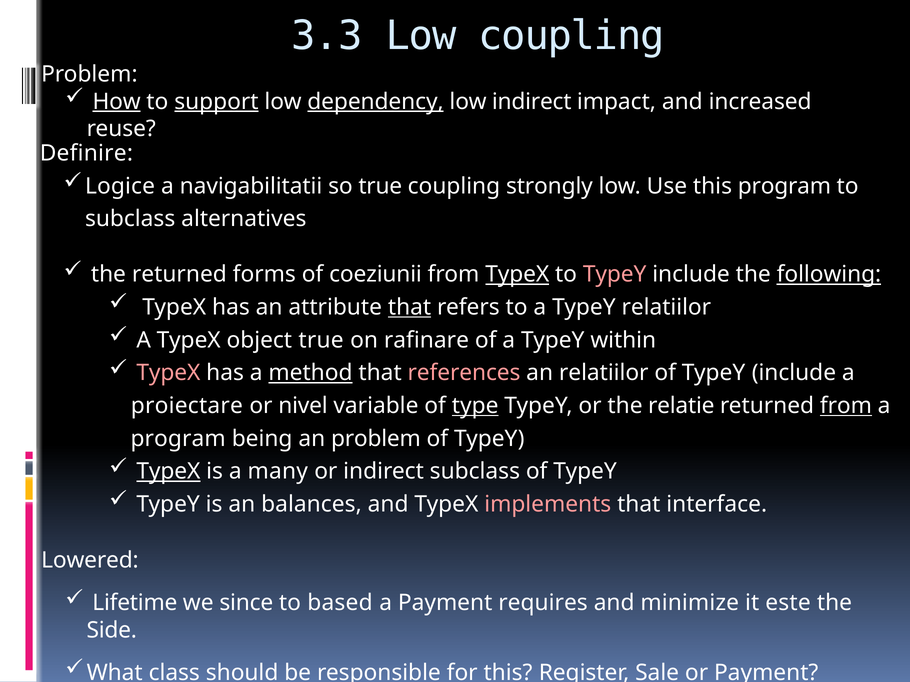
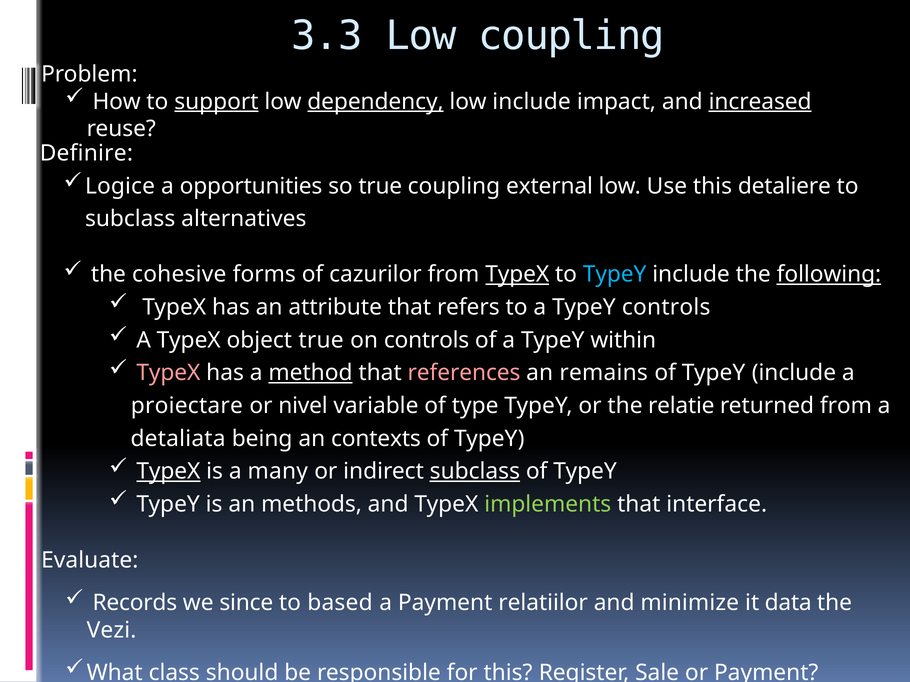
How underline: present -> none (117, 102)
low indirect: indirect -> include (532, 102)
increased underline: none -> present (760, 102)
navigabilitatii: navigabilitatii -> opportunities (251, 186)
strongly: strongly -> external (549, 186)
this program: program -> detaliere (784, 186)
the returned: returned -> cohesive (179, 275)
coeziunii: coeziunii -> cazurilor (375, 275)
TypeY colour: pink -> light blue (615, 275)
that underline: present -> none (410, 307)
TypeY relatiilor: relatiilor -> controls (666, 307)
on rafinare: rafinare -> controls (427, 340)
an relatiilor: relatiilor -> remains (604, 373)
type underline: present -> none (475, 406)
from underline: present -> none (846, 406)
program: program -> detaliata (178, 439)
an problem: problem -> contexts (376, 439)
subclass underline: none -> present (475, 472)
balances: balances -> methods (312, 505)
implements colour: pink -> light green (548, 505)
Lowered: Lowered -> Evaluate (90, 561)
Lifetime: Lifetime -> Records (135, 603)
requires: requires -> relatiilor (543, 603)
este: este -> data (788, 603)
Side: Side -> Vezi (112, 631)
